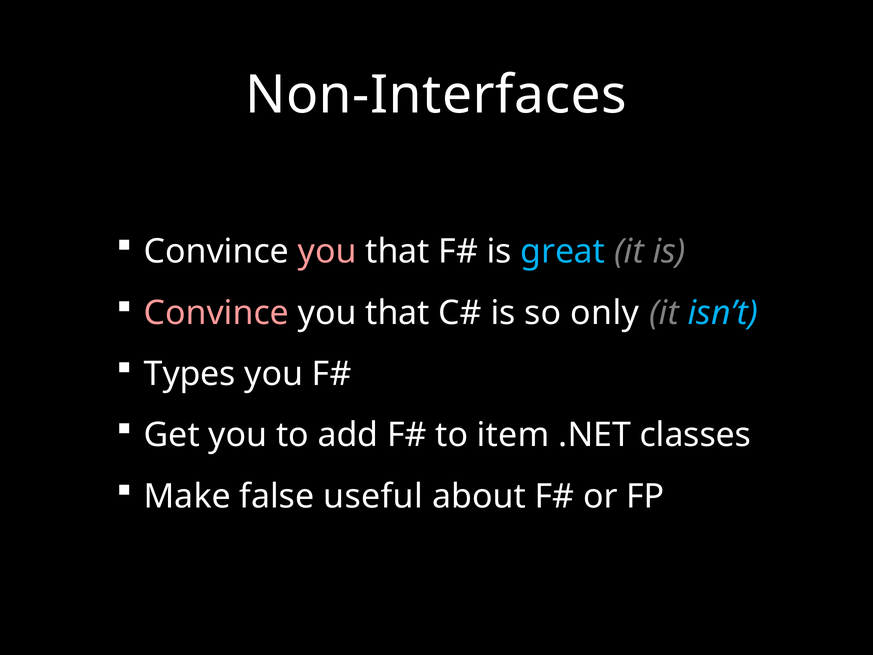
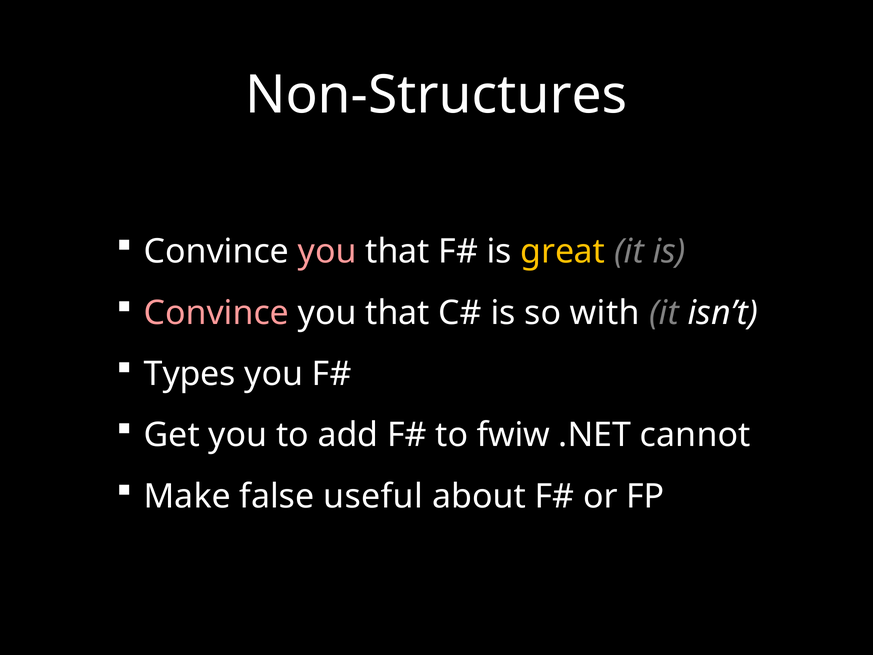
Non-Interfaces: Non-Interfaces -> Non-Structures (436, 95)
great colour: light blue -> yellow (563, 252)
only: only -> with (605, 313)
isn’t colour: light blue -> white (723, 313)
item: item -> fwiw (513, 435)
classes: classes -> cannot (695, 435)
